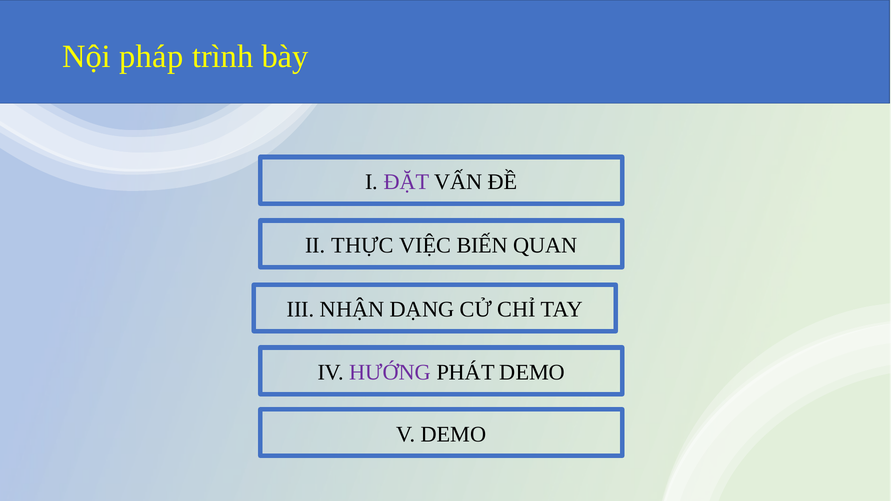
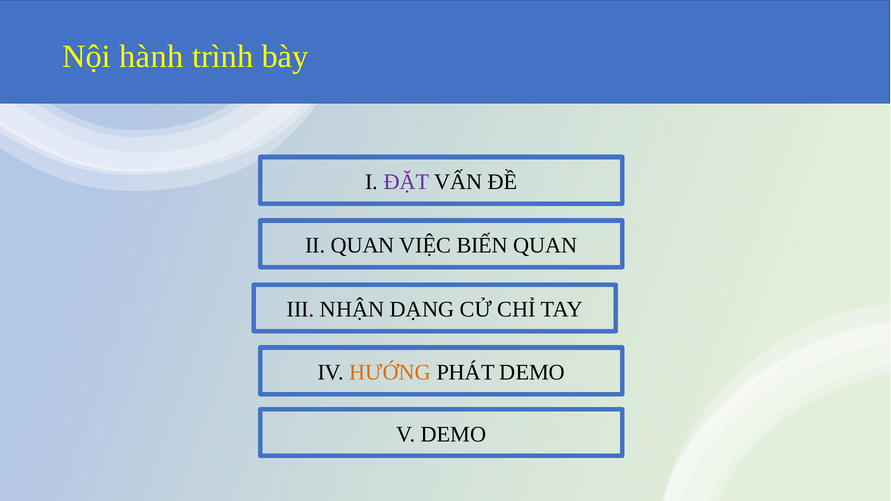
pháp: pháp -> hành (151, 57)
II THỰC: THỰC -> QUAN (363, 245)
HƯỚNG colour: purple -> orange (390, 373)
